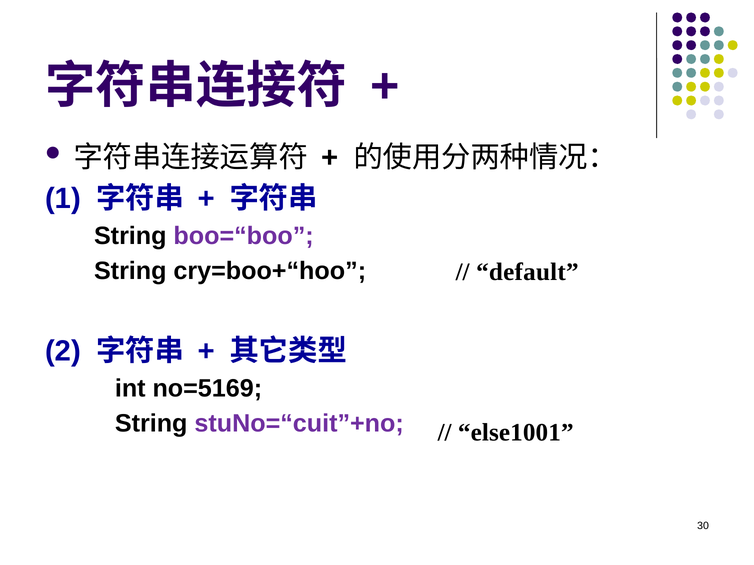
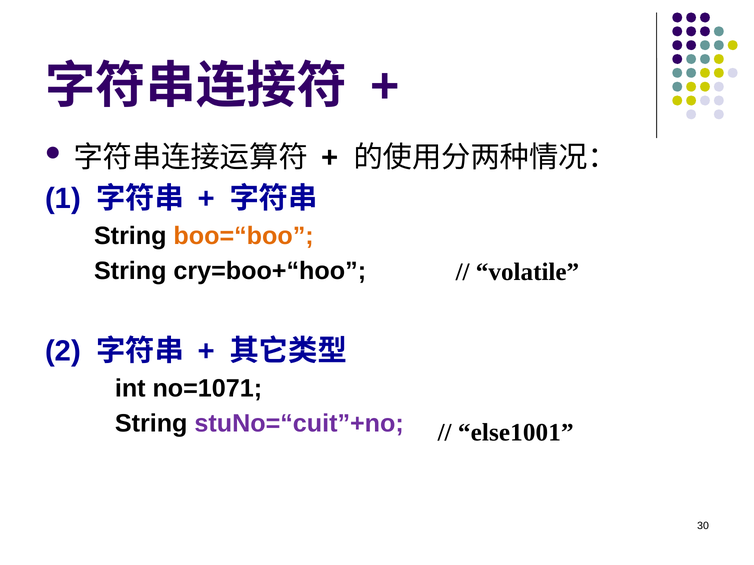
boo=“boo colour: purple -> orange (244, 236)
default: default -> volatile (528, 272)
no=5169: no=5169 -> no=1071 (207, 389)
